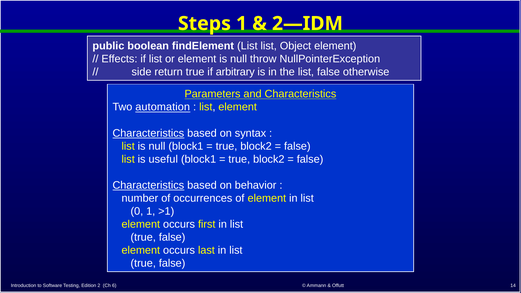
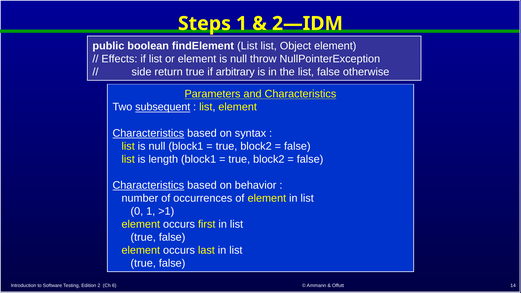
automation: automation -> subsequent (163, 107)
useful: useful -> length (163, 159)
